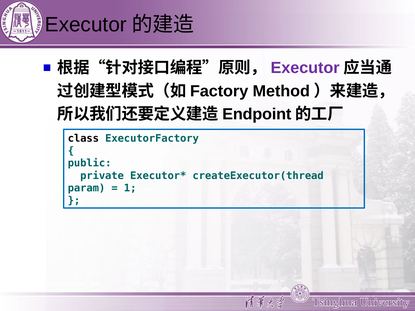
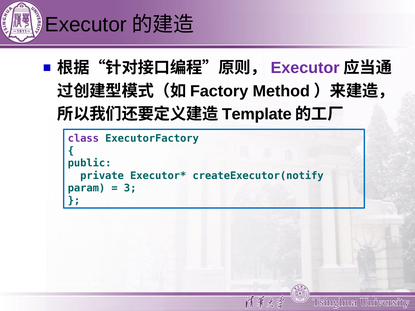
Endpoint: Endpoint -> Template (257, 114)
class colour: black -> purple (83, 138)
createExecutor(thread: createExecutor(thread -> createExecutor(notify (258, 176)
1: 1 -> 3 (130, 188)
